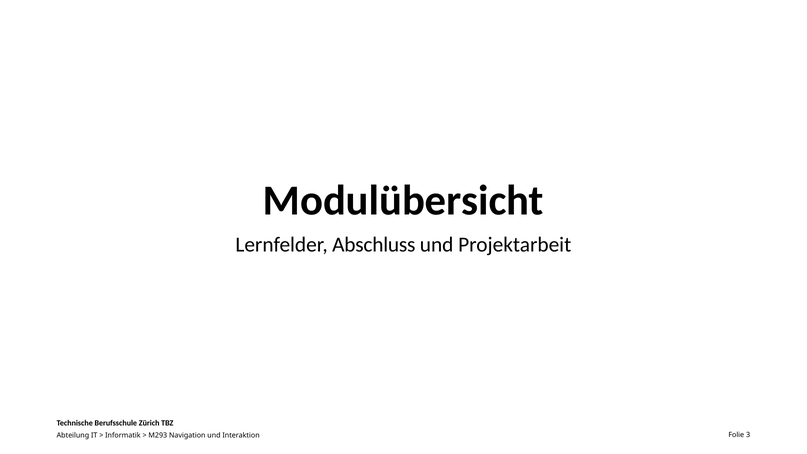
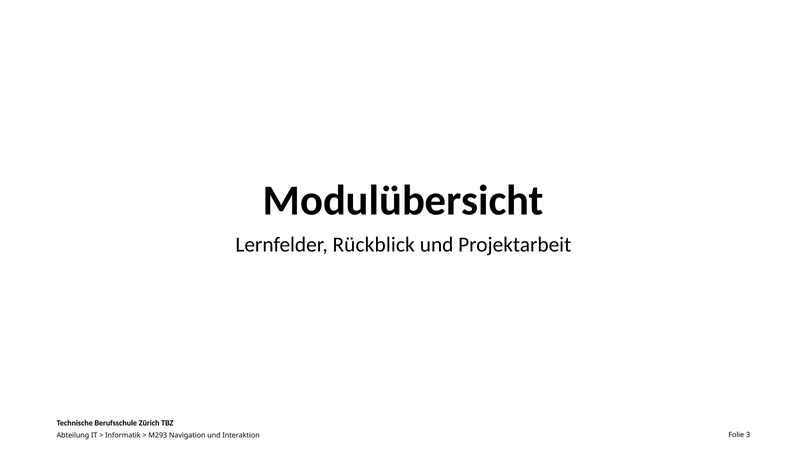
Abschluss: Abschluss -> Rückblick (374, 244)
